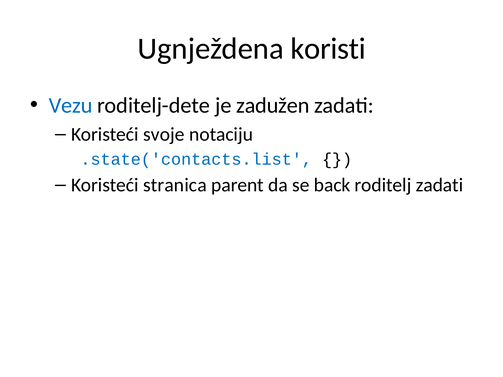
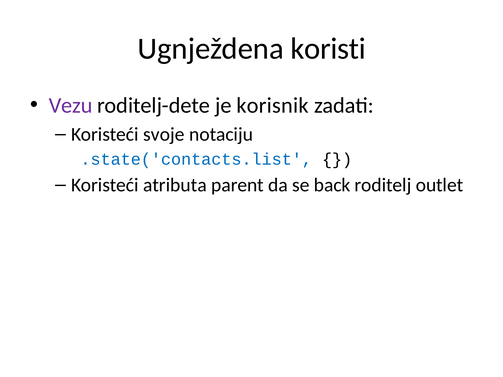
Vezu colour: blue -> purple (71, 106)
zadužen: zadužen -> korisnik (273, 106)
stranica: stranica -> atributa (175, 185)
roditelj zadati: zadati -> outlet (440, 185)
